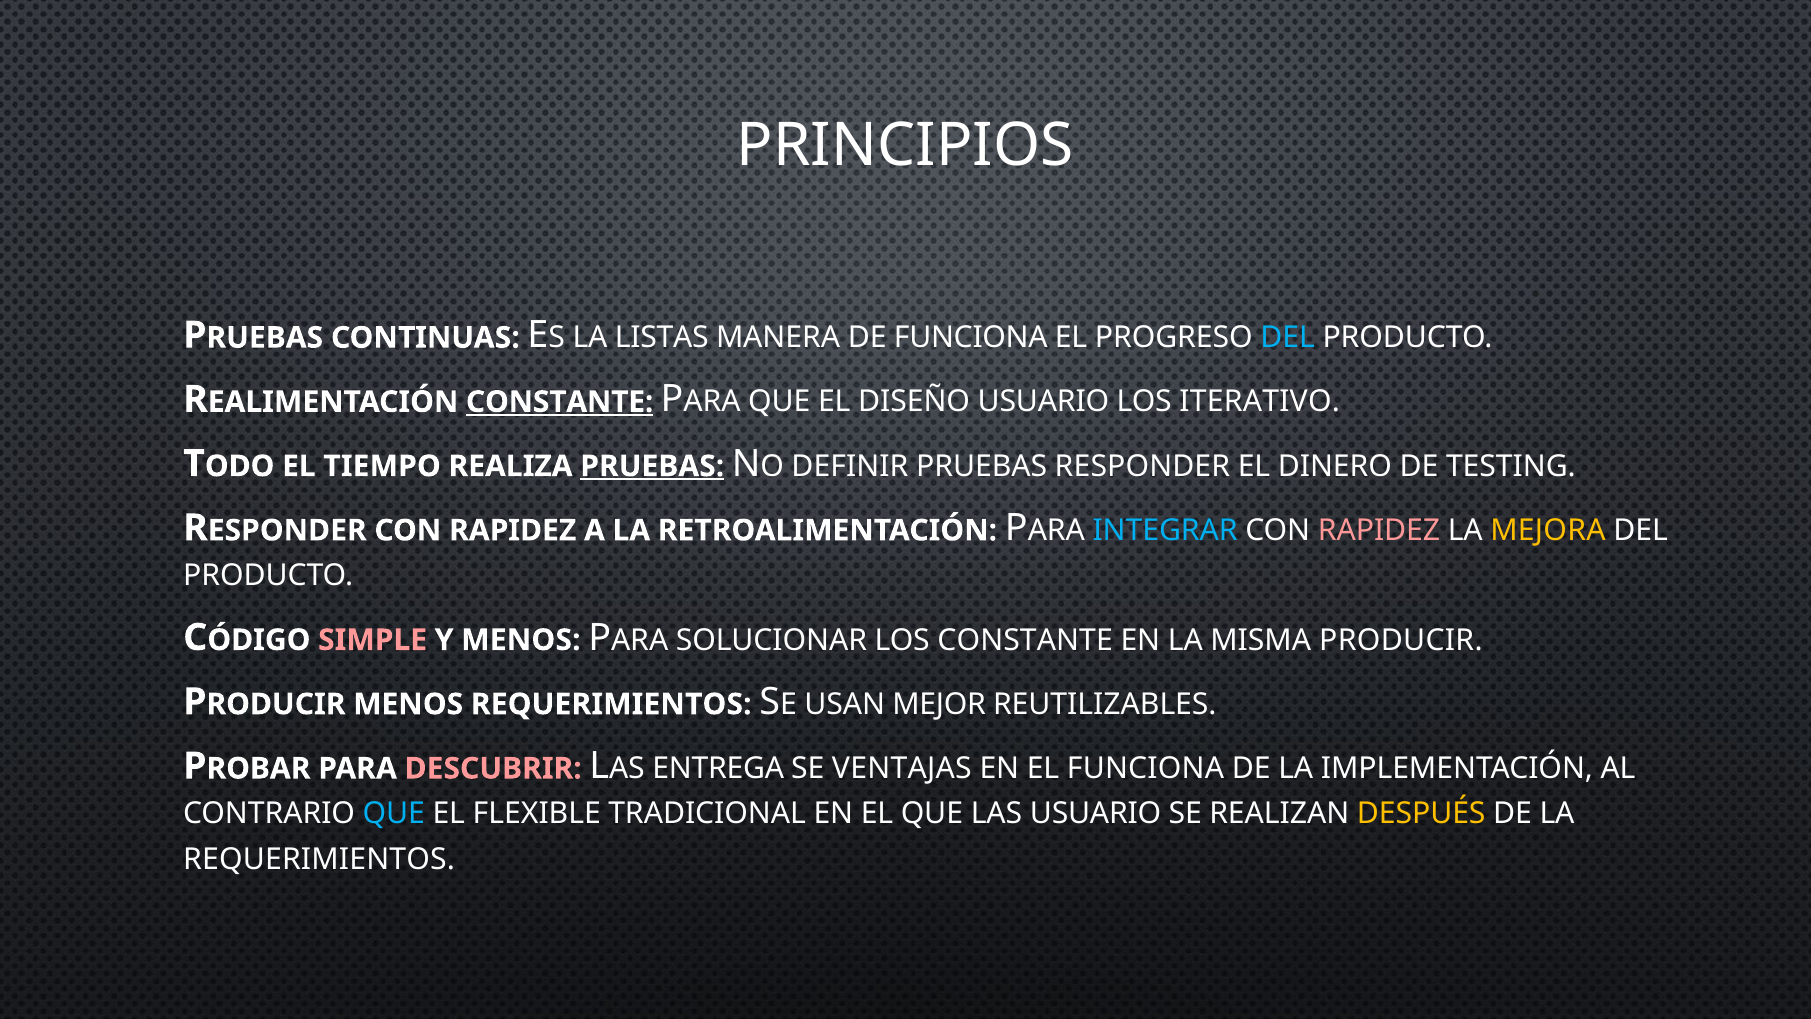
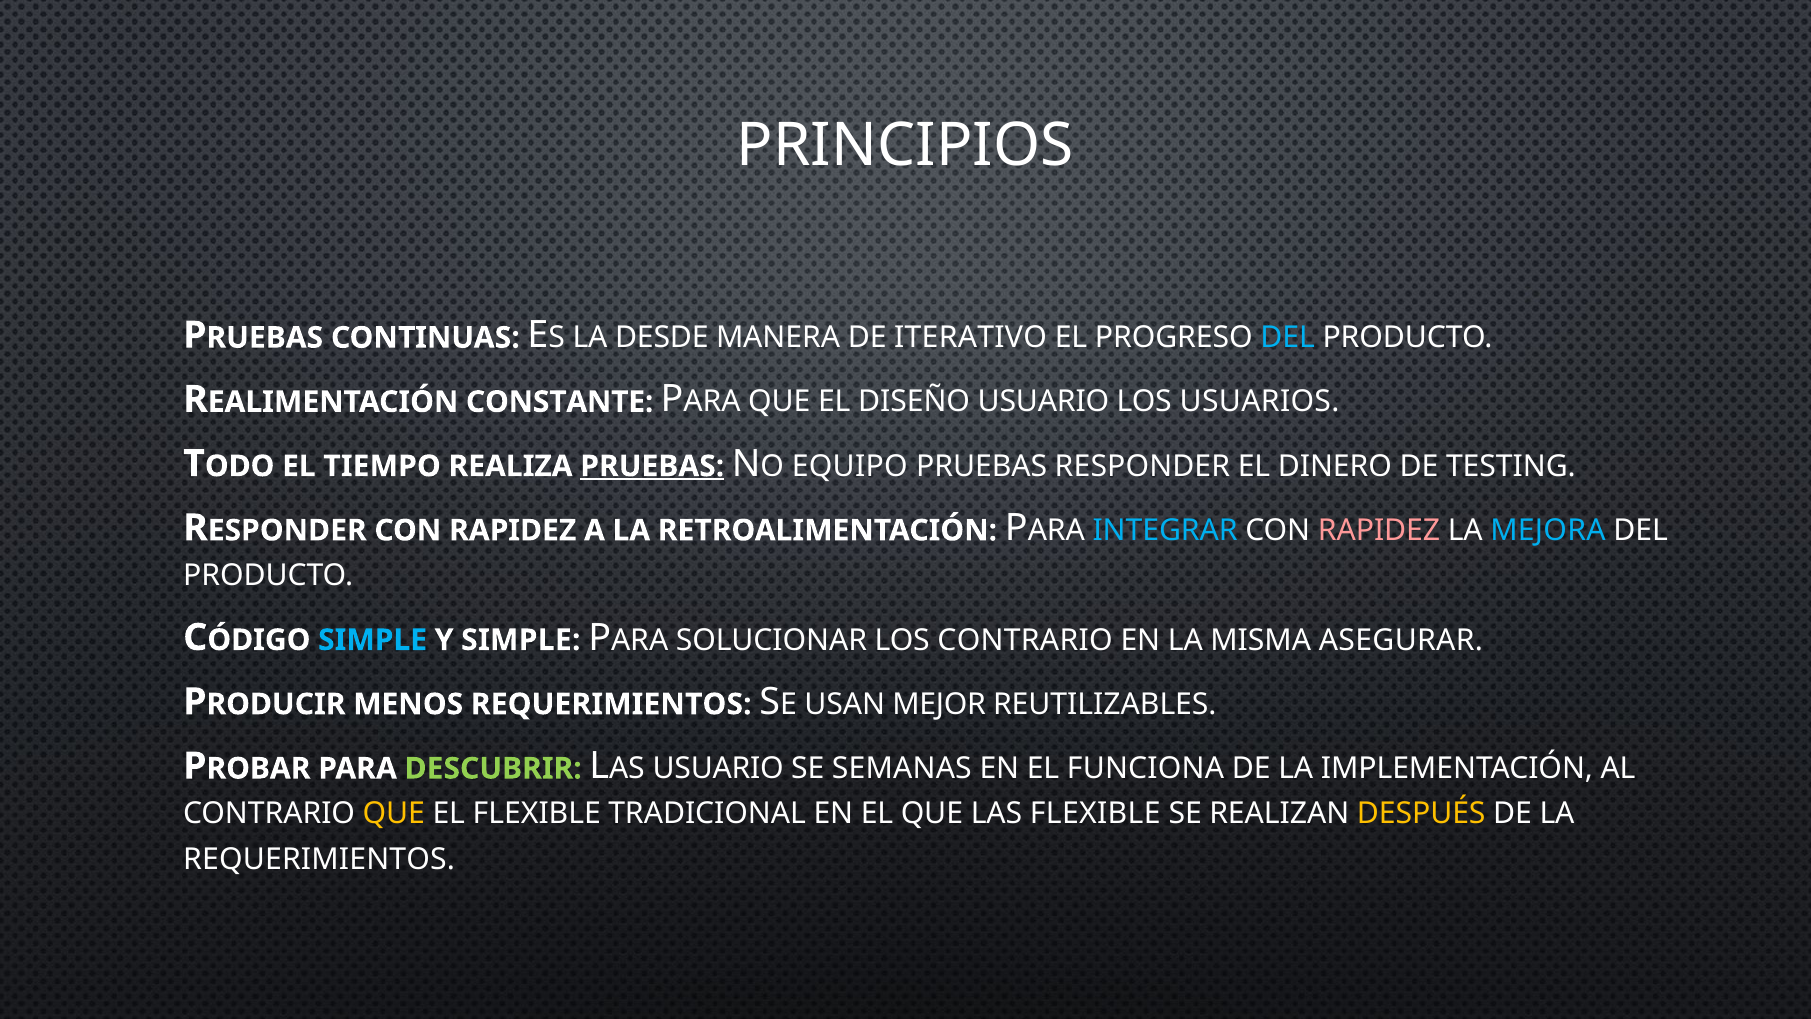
LISTAS: LISTAS -> DESDE (662, 338)
DE FUNCIONA: FUNCIONA -> ITERATIVO (971, 338)
CONSTANTE underline: present -> none (560, 402)
ITERATIVO: ITERATIVO -> USUARIOS (1260, 402)
DEFINIR: DEFINIR -> EQUIPO (850, 466)
MEJORA colour: yellow -> light blue (1548, 530)
SIMPLE colour: pink -> light blue (373, 640)
Y MENOS: MENOS -> SIMPLE (521, 640)
LOS CONSTANTE: CONSTANTE -> CONTRARIO (1025, 640)
MISMA PRODUCIR: PRODUCIR -> ASEGURAR (1401, 640)
DESCUBRIR colour: pink -> light green (493, 768)
ENTREGA: ENTREGA -> USUARIO (718, 768)
VENTAJAS: VENTAJAS -> SEMANAS (902, 768)
QUE colour: light blue -> yellow (394, 814)
LAS USUARIO: USUARIO -> FLEXIBLE (1095, 814)
